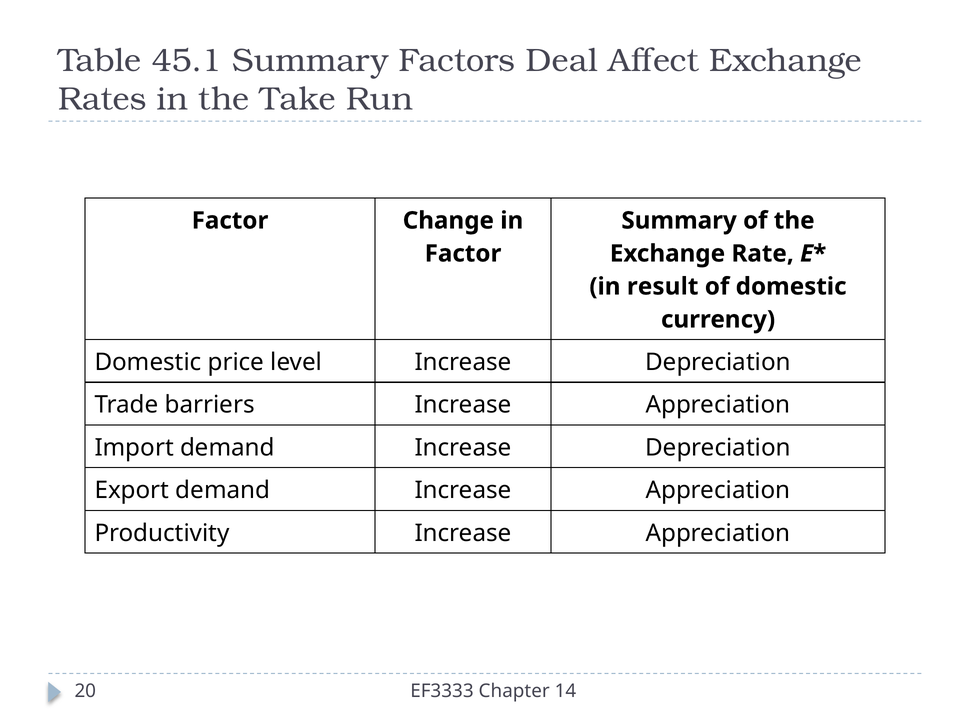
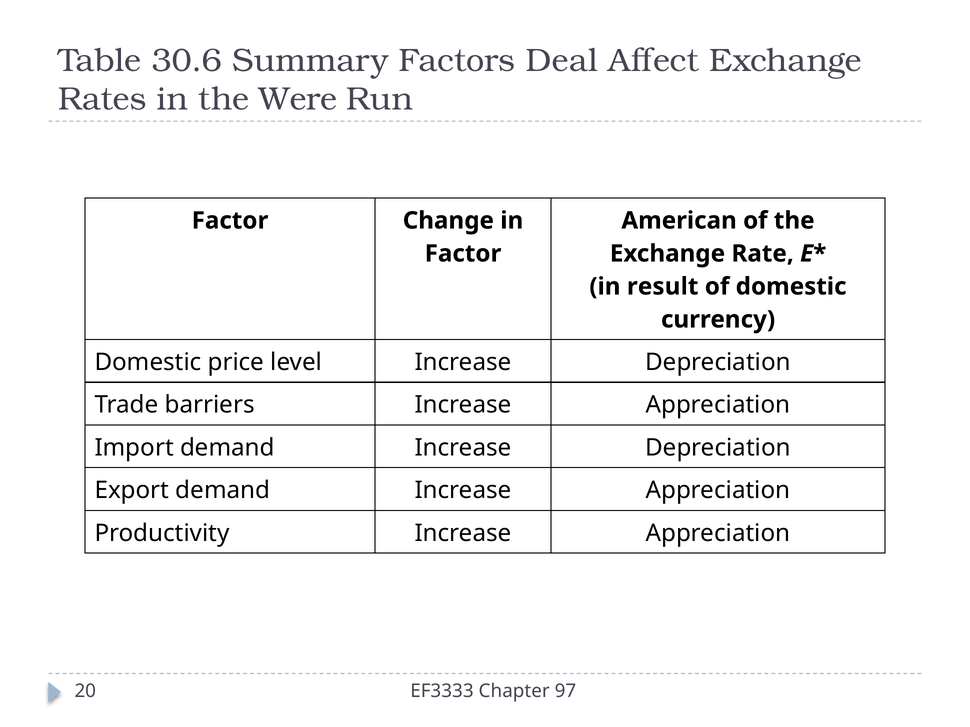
45.1: 45.1 -> 30.6 (187, 61)
Take: Take -> Were (298, 99)
Summary: Summary -> American (679, 221)
14: 14 -> 97 (565, 692)
